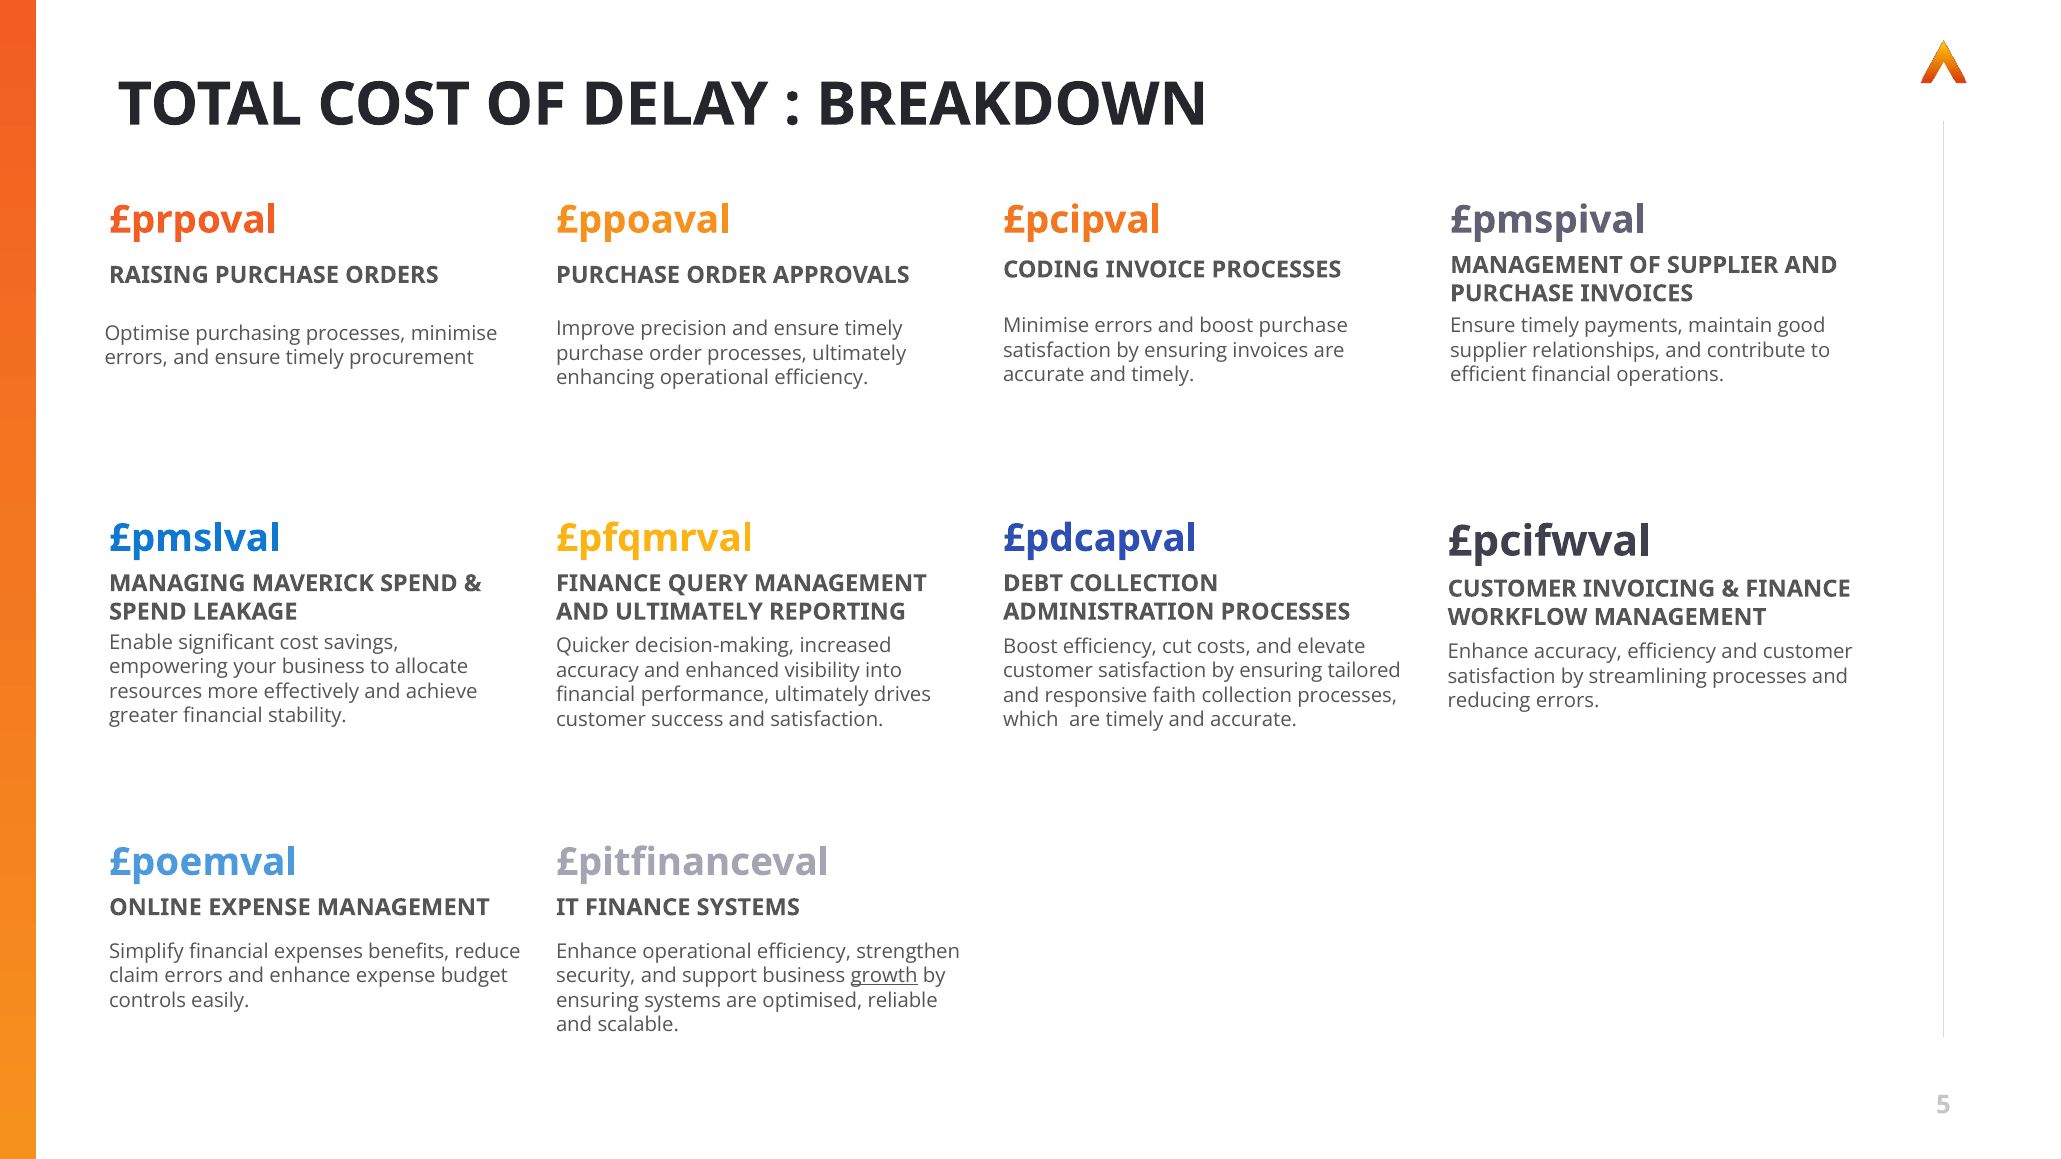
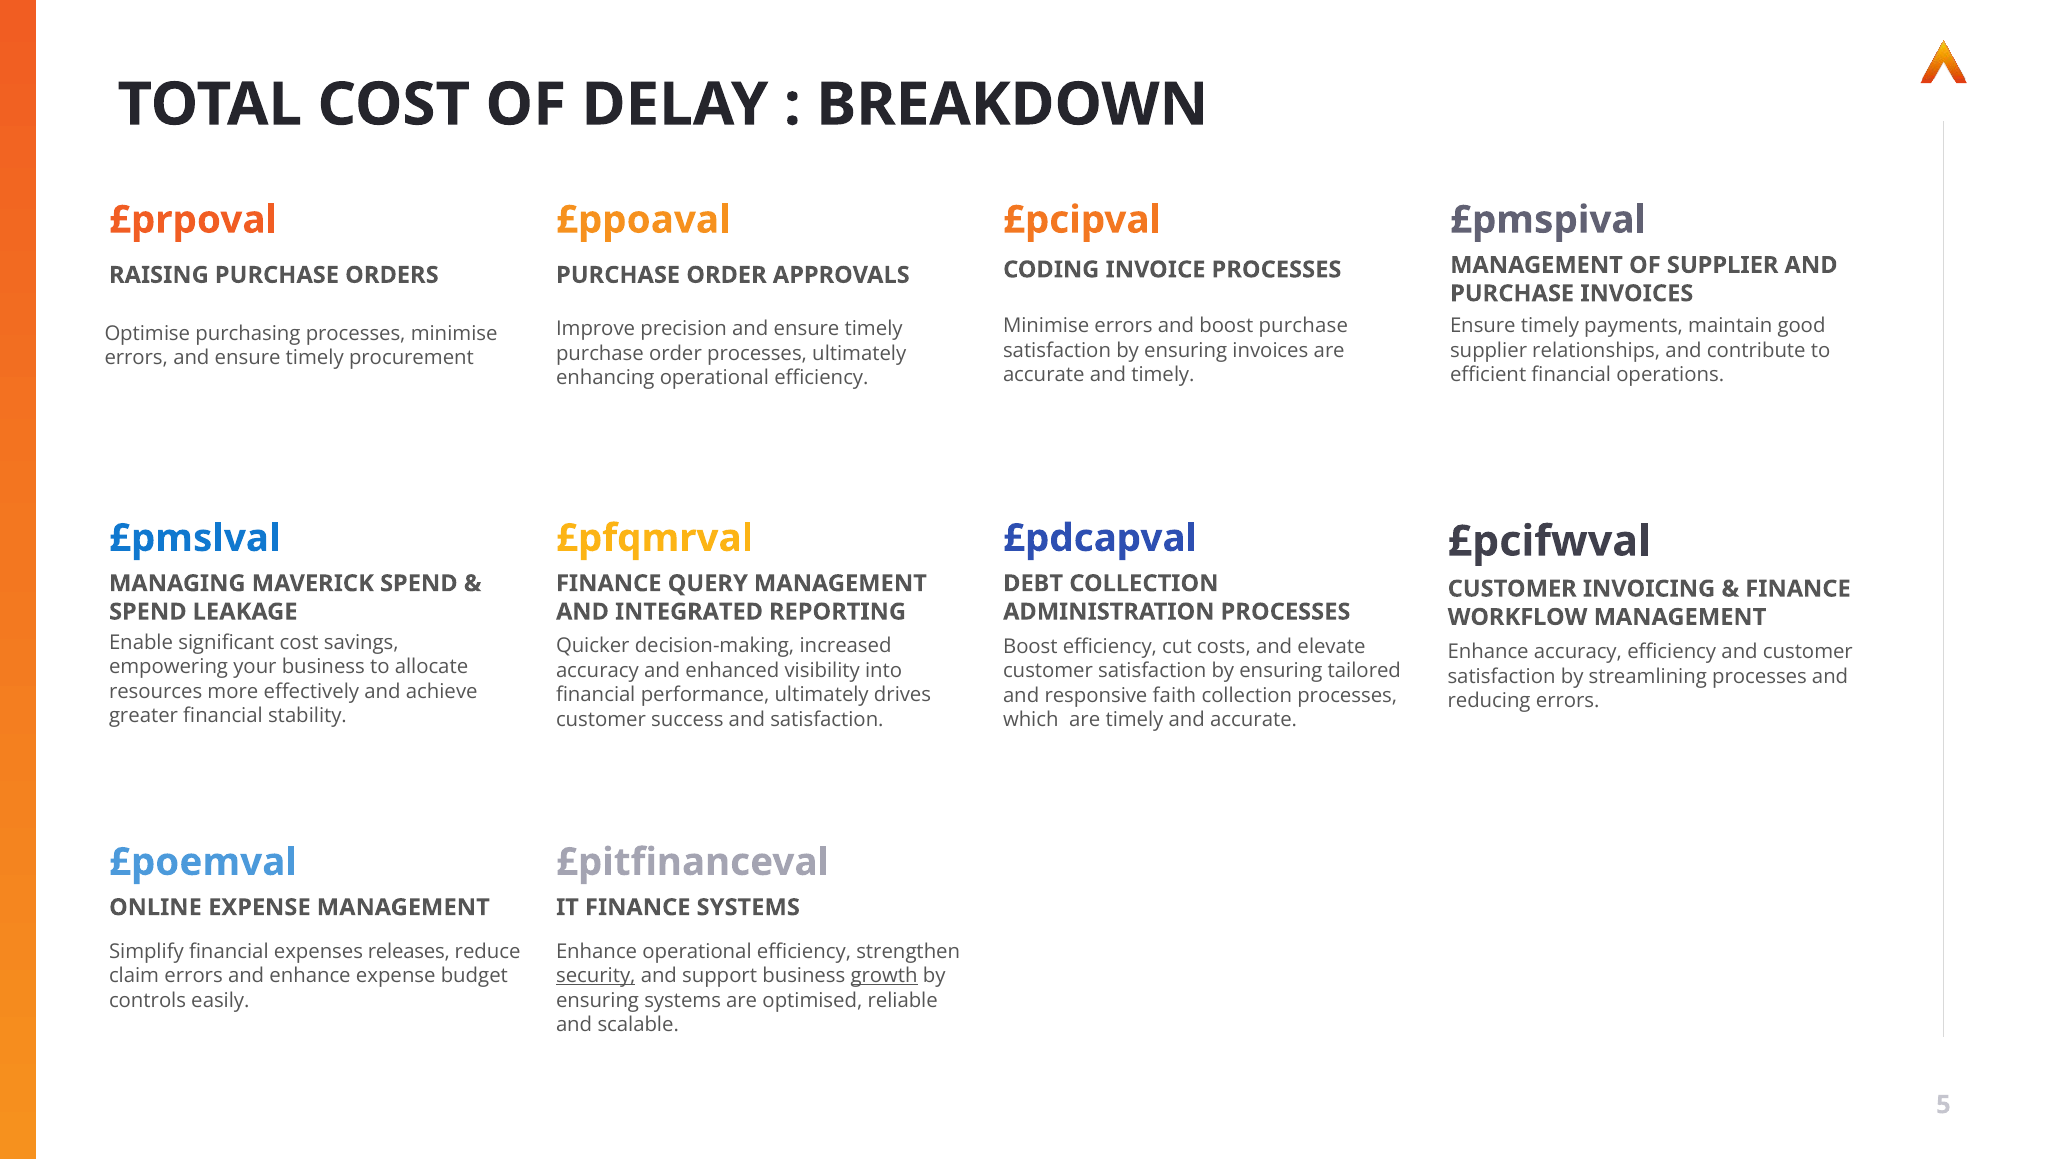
AND ULTIMATELY: ULTIMATELY -> INTEGRATED (689, 612)
benefits: benefits -> releases (409, 952)
security underline: none -> present (596, 976)
